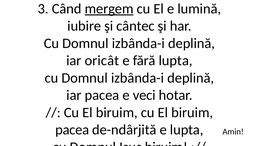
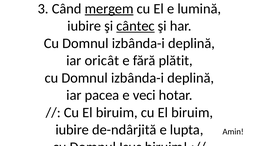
cântec underline: none -> present (135, 26)
fără lupta: lupta -> plătit (176, 60)
pacea: pacea -> iubire (72, 130)
